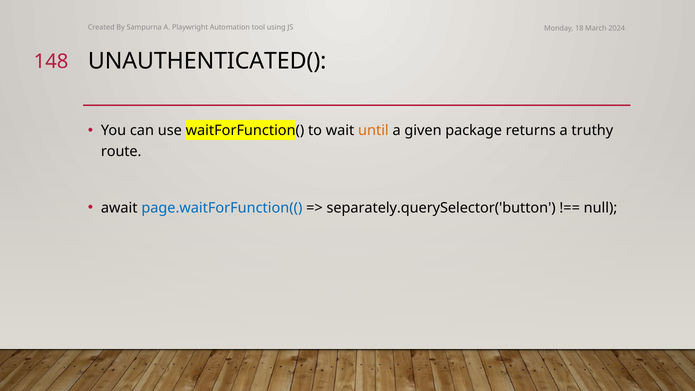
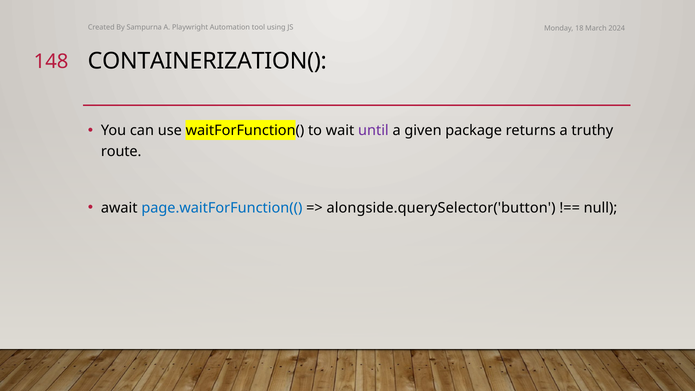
UNAUTHENTICATED(: UNAUTHENTICATED( -> CONTAINERIZATION( (207, 61)
until colour: orange -> purple (373, 131)
separately.querySelector('button: separately.querySelector('button -> alongside.querySelector('button (441, 208)
